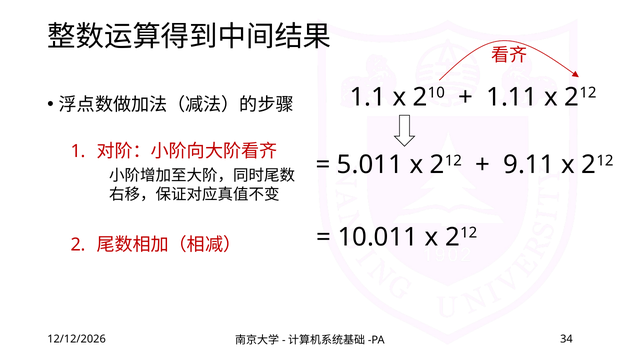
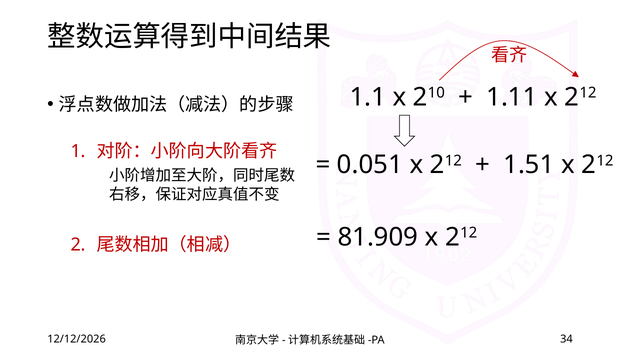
5.011: 5.011 -> 0.051 (370, 165)
9.11: 9.11 -> 1.51 (529, 165)
10.011: 10.011 -> 81.909 (378, 237)
